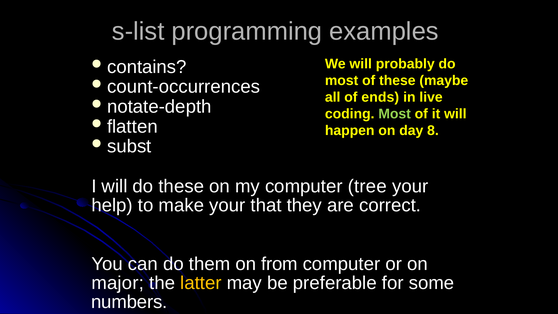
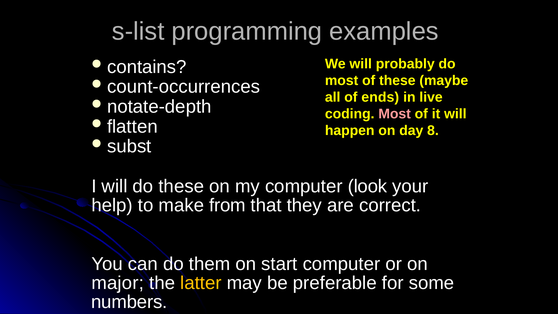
Most colour: light green -> pink (395, 114)
tree: tree -> look (367, 186)
make your: your -> from (227, 205)
from: from -> start (279, 264)
